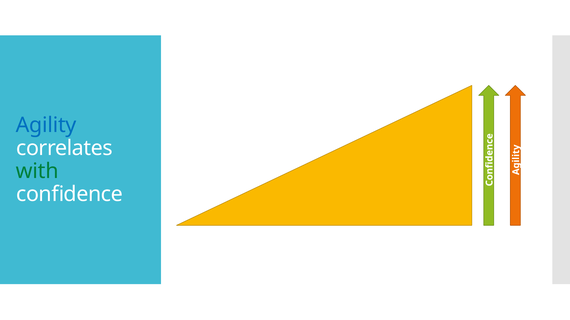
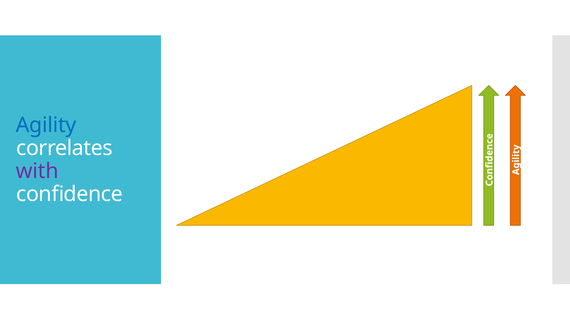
with colour: green -> purple (37, 172)
